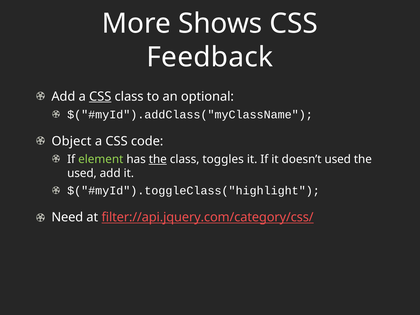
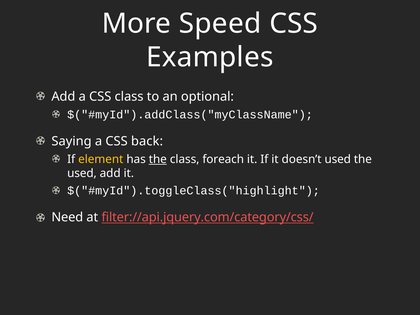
Shows: Shows -> Speed (220, 24)
Feedback: Feedback -> Examples (210, 57)
CSS underline: present -> none (100, 97)
Object: Object -> Saying (72, 141)
code: code -> back (147, 141)
element colour: light green -> yellow (101, 159)
toggles: toggles -> foreach (223, 159)
